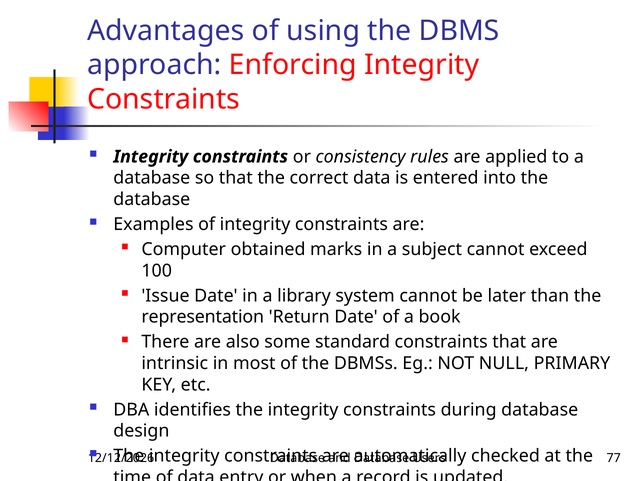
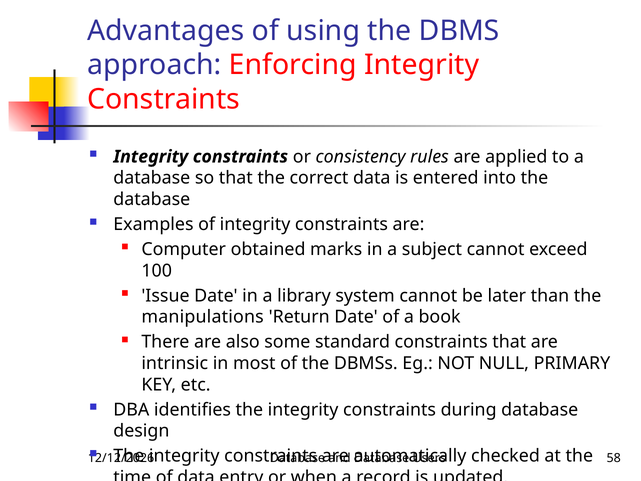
representation: representation -> manipulations (203, 317)
77: 77 -> 58 (614, 458)
